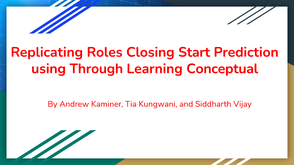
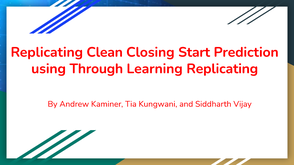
Roles: Roles -> Clean (105, 52)
Learning Conceptual: Conceptual -> Replicating (222, 69)
